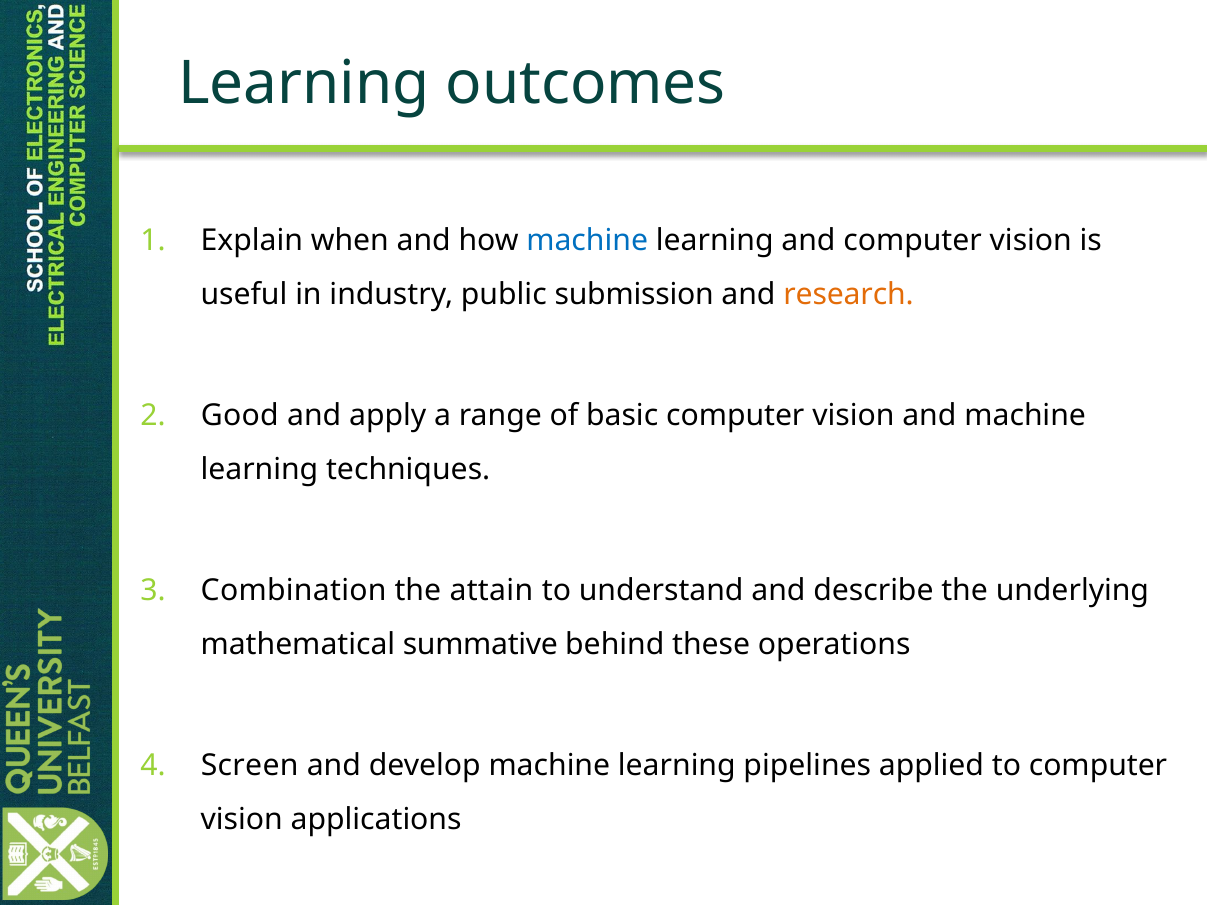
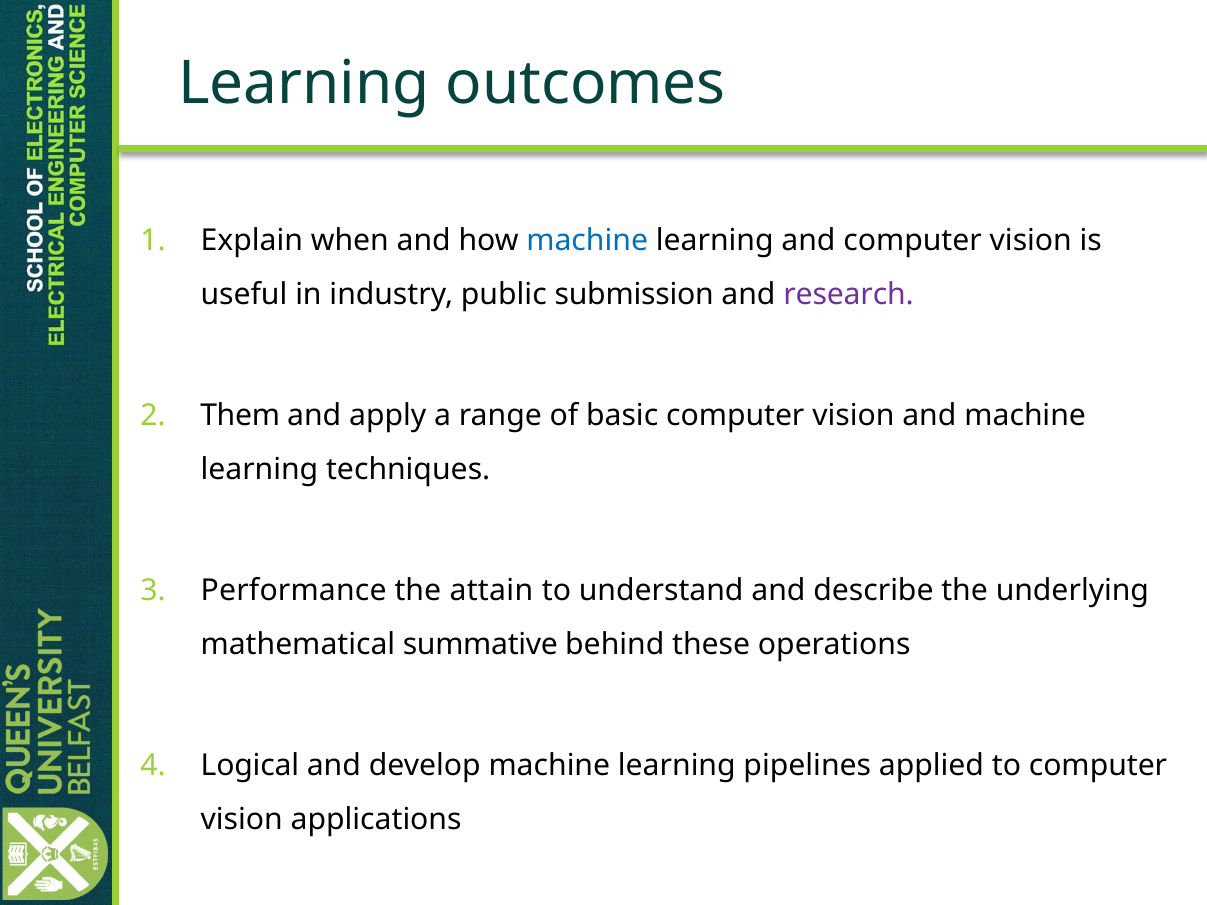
research colour: orange -> purple (849, 295)
Good: Good -> Them (240, 415)
Combination: Combination -> Performance (294, 590)
Screen: Screen -> Logical (250, 765)
